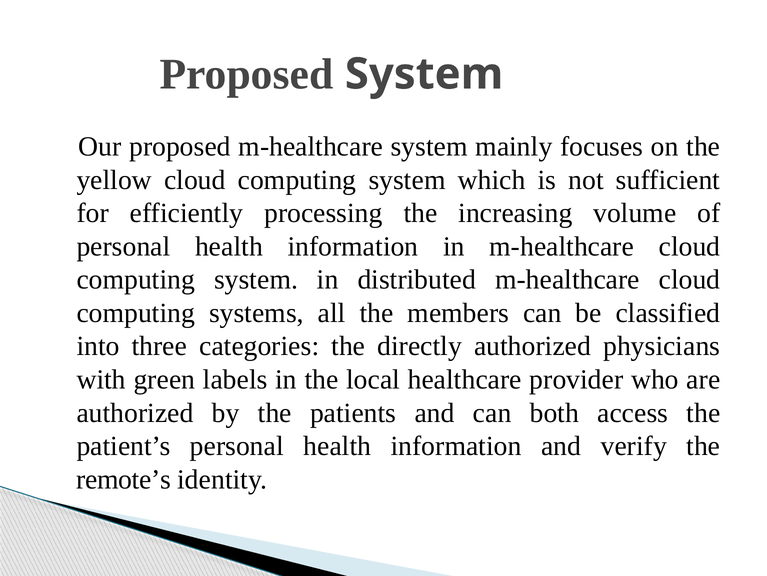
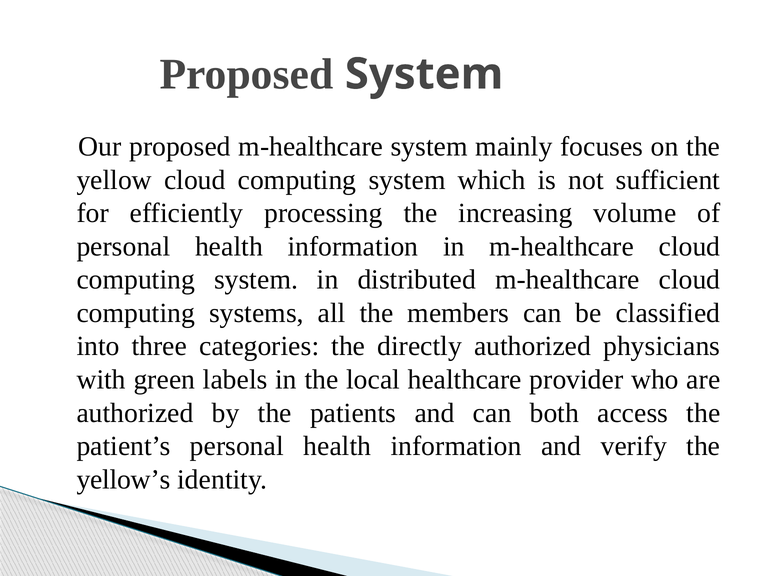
remote’s: remote’s -> yellow’s (124, 479)
